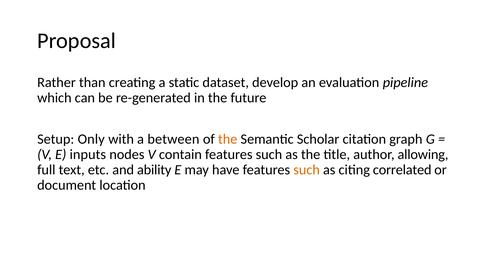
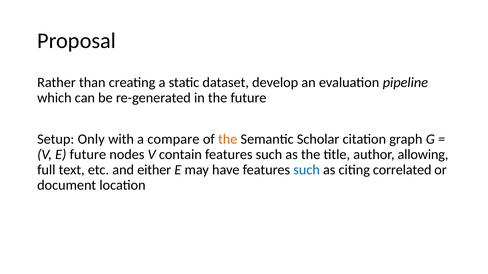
between: between -> compare (173, 139)
E inputs: inputs -> future (88, 155)
ability: ability -> either (154, 170)
such colour: orange -> blue (307, 170)
